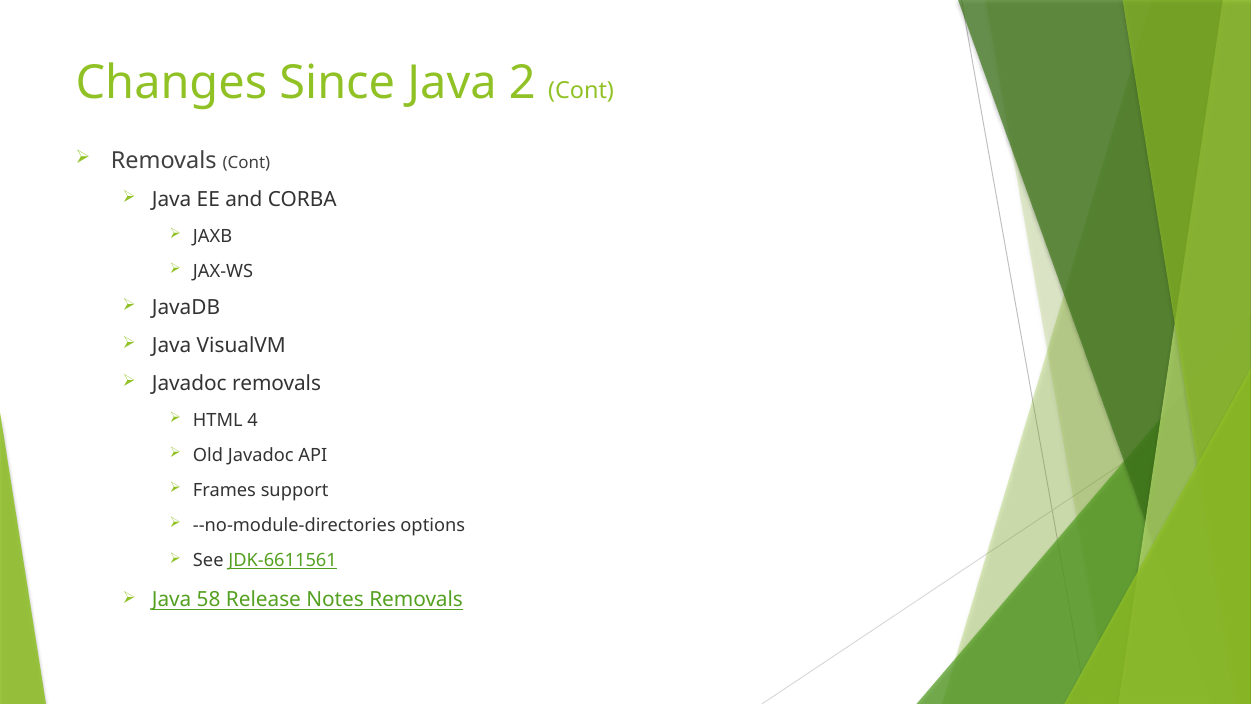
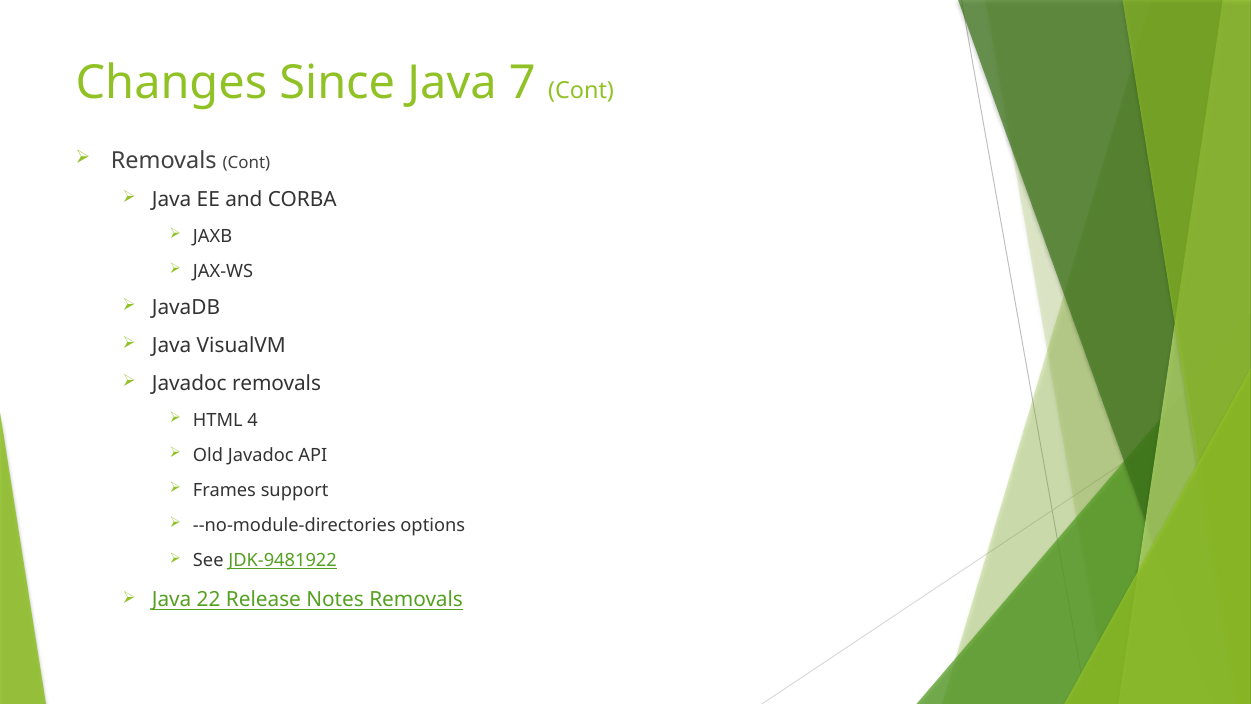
2: 2 -> 7 (522, 83)
JDK-6611561: JDK-6611561 -> JDK-9481922 (283, 560)
58: 58 -> 22 (209, 600)
